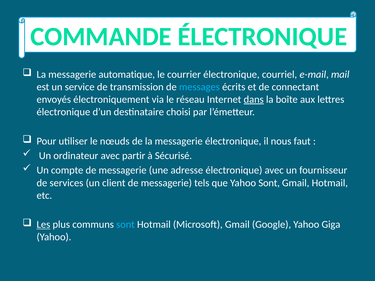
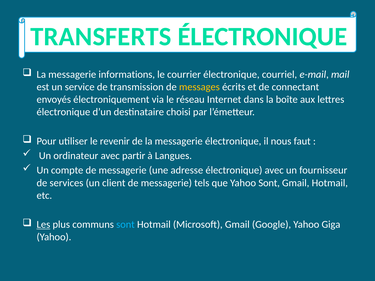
COMMANDE: COMMANDE -> TRANSFERTS (101, 37)
automatique: automatique -> informations (127, 74)
messages colour: light blue -> yellow (199, 87)
dans underline: present -> none (254, 100)
nœuds: nœuds -> revenir (115, 141)
Sécurisé: Sécurisé -> Langues (173, 156)
